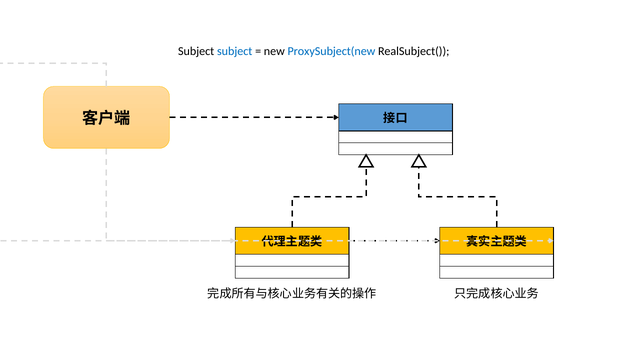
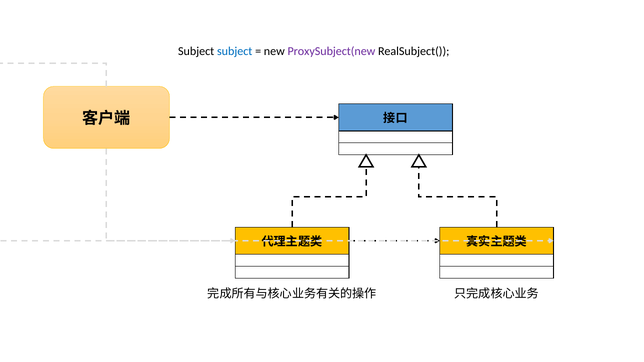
ProxySubject(new colour: blue -> purple (331, 51)
